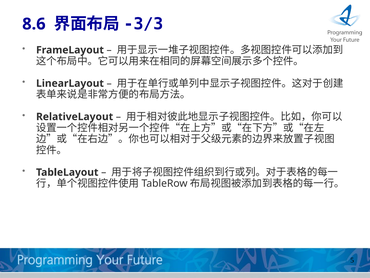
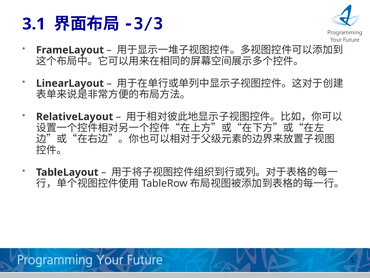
8.6: 8.6 -> 3.1 (34, 24)
